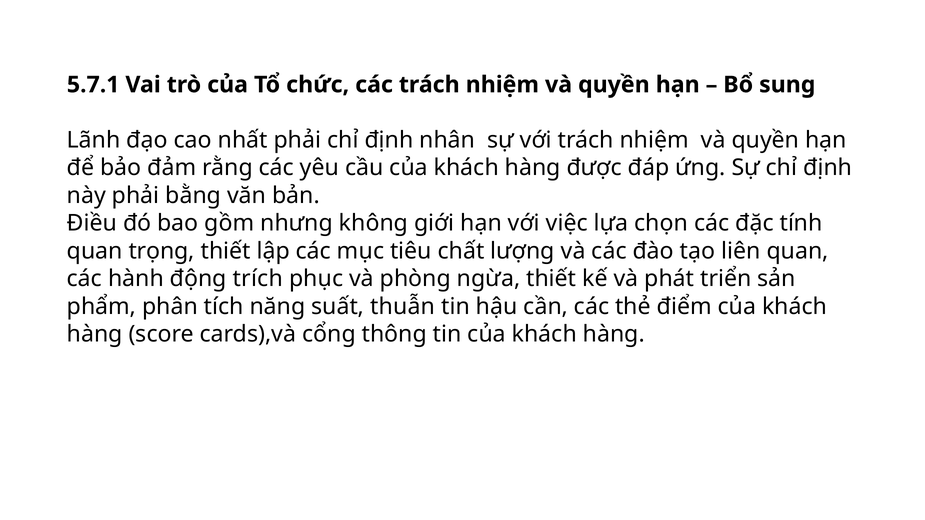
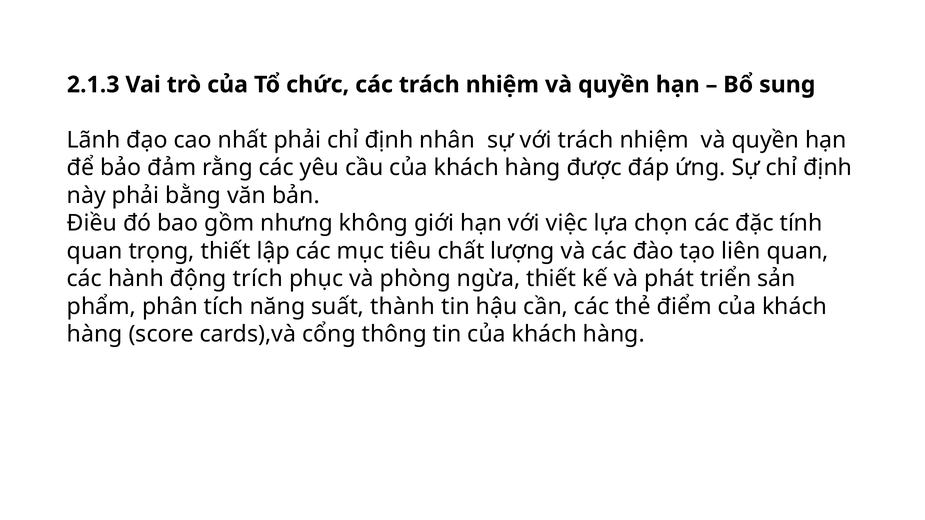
5.7.1: 5.7.1 -> 2.1.3 (93, 85)
thuẫn: thuẫn -> thành (403, 307)
